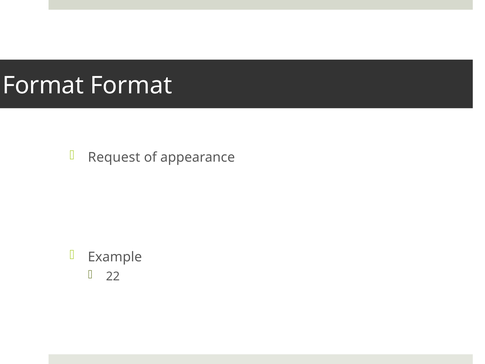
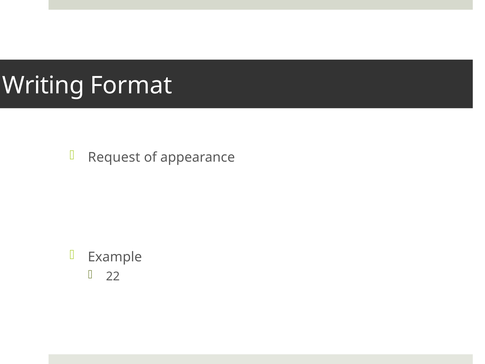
Format: Format -> Writing (43, 86)
